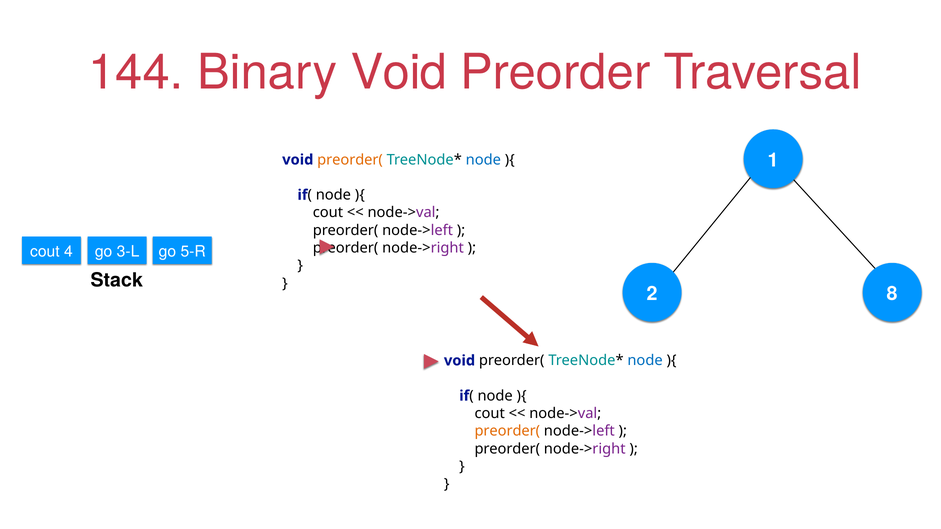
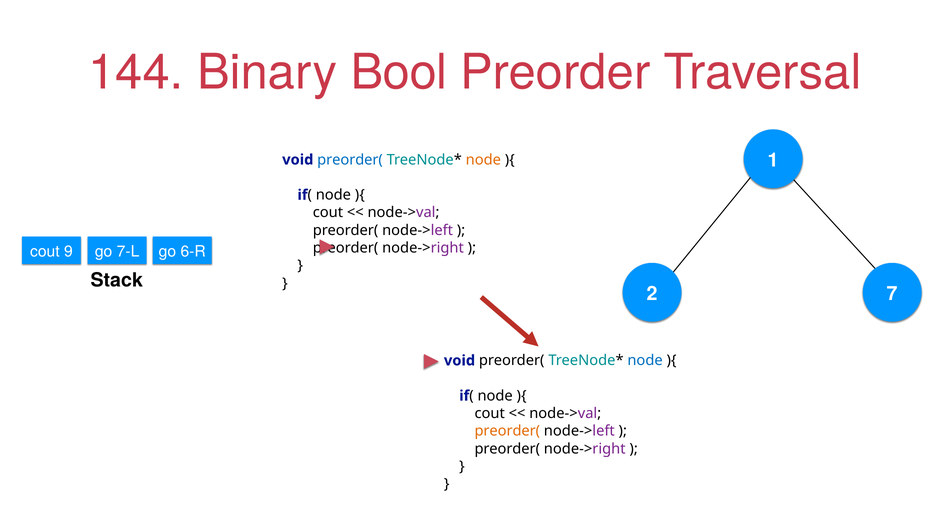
Binary Void: Void -> Bool (399, 72)
preorder( colour: orange -> blue (350, 160)
node colour: blue -> orange (483, 160)
4: 4 -> 9 (68, 252)
3-L: 3-L -> 7-L (128, 252)
5-R: 5-R -> 6-R (193, 252)
8: 8 -> 7 (892, 294)
